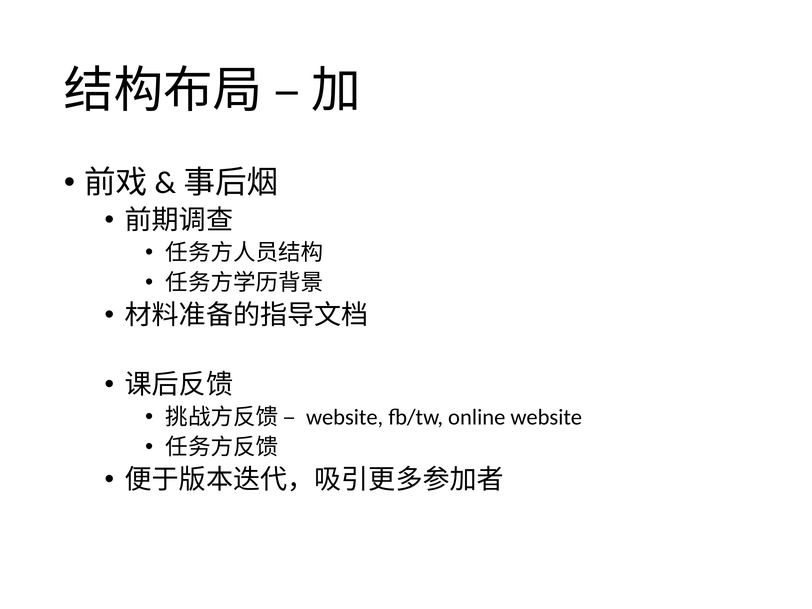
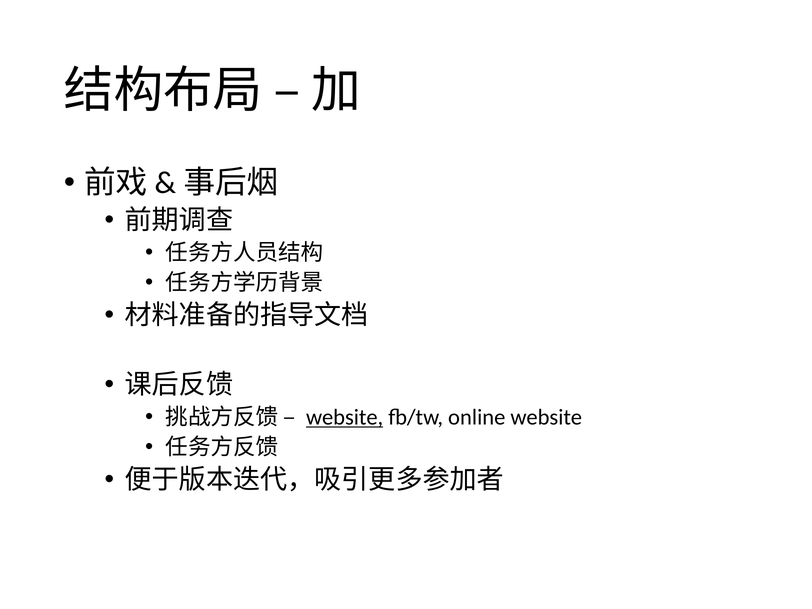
website underline: none -> present (345, 417)
